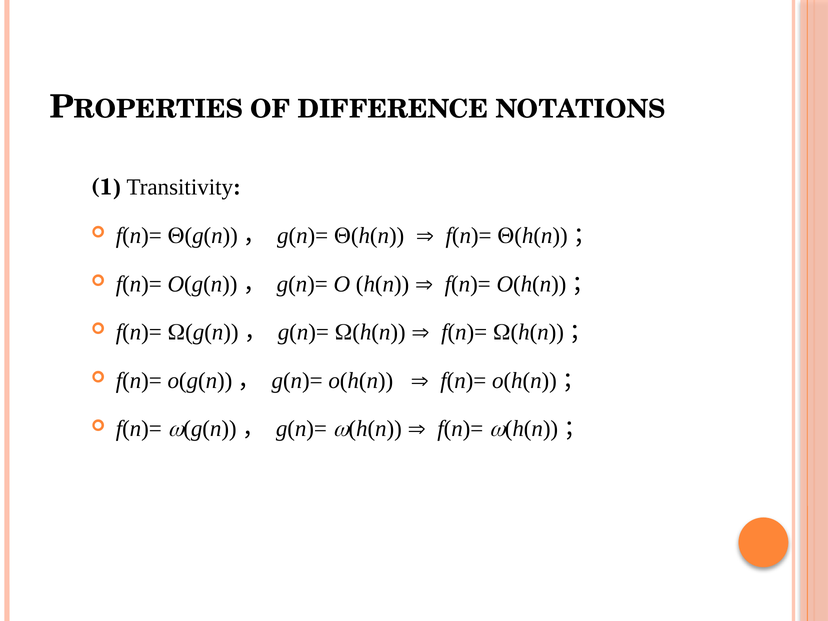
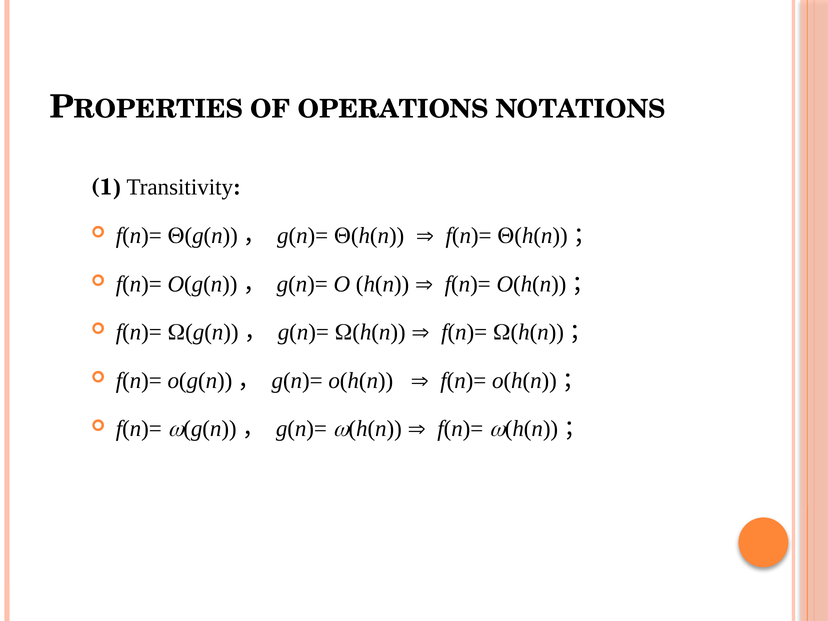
DIFFERENCE: DIFFERENCE -> OPERATIONS (393, 109)
